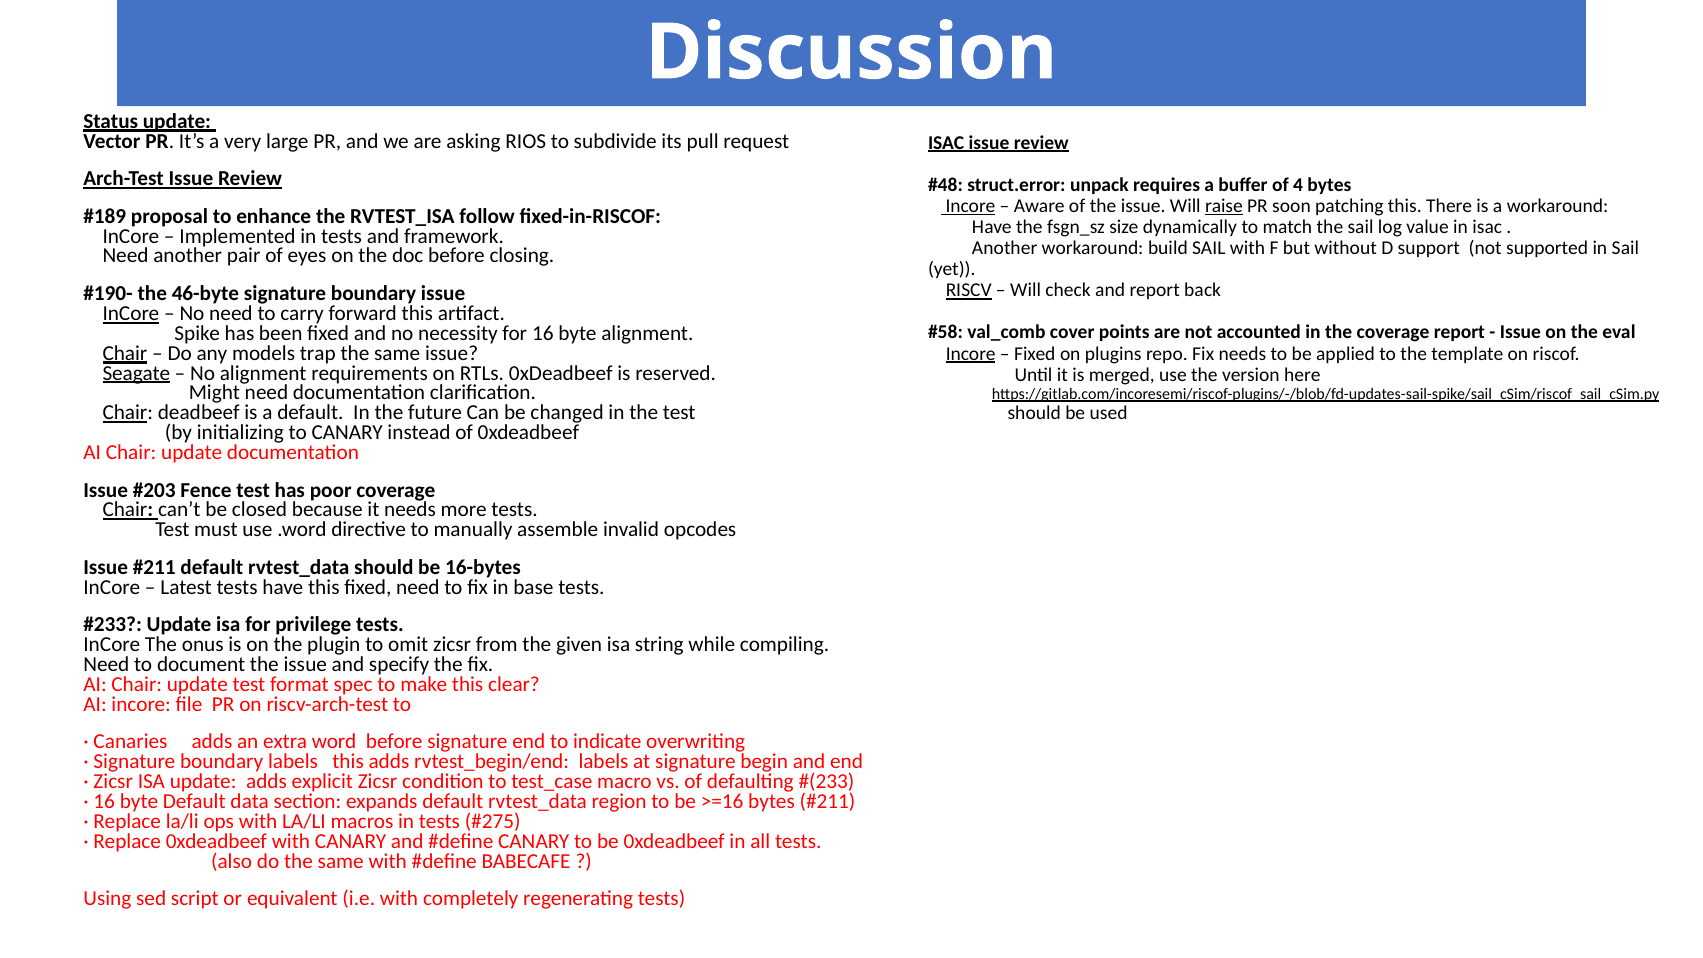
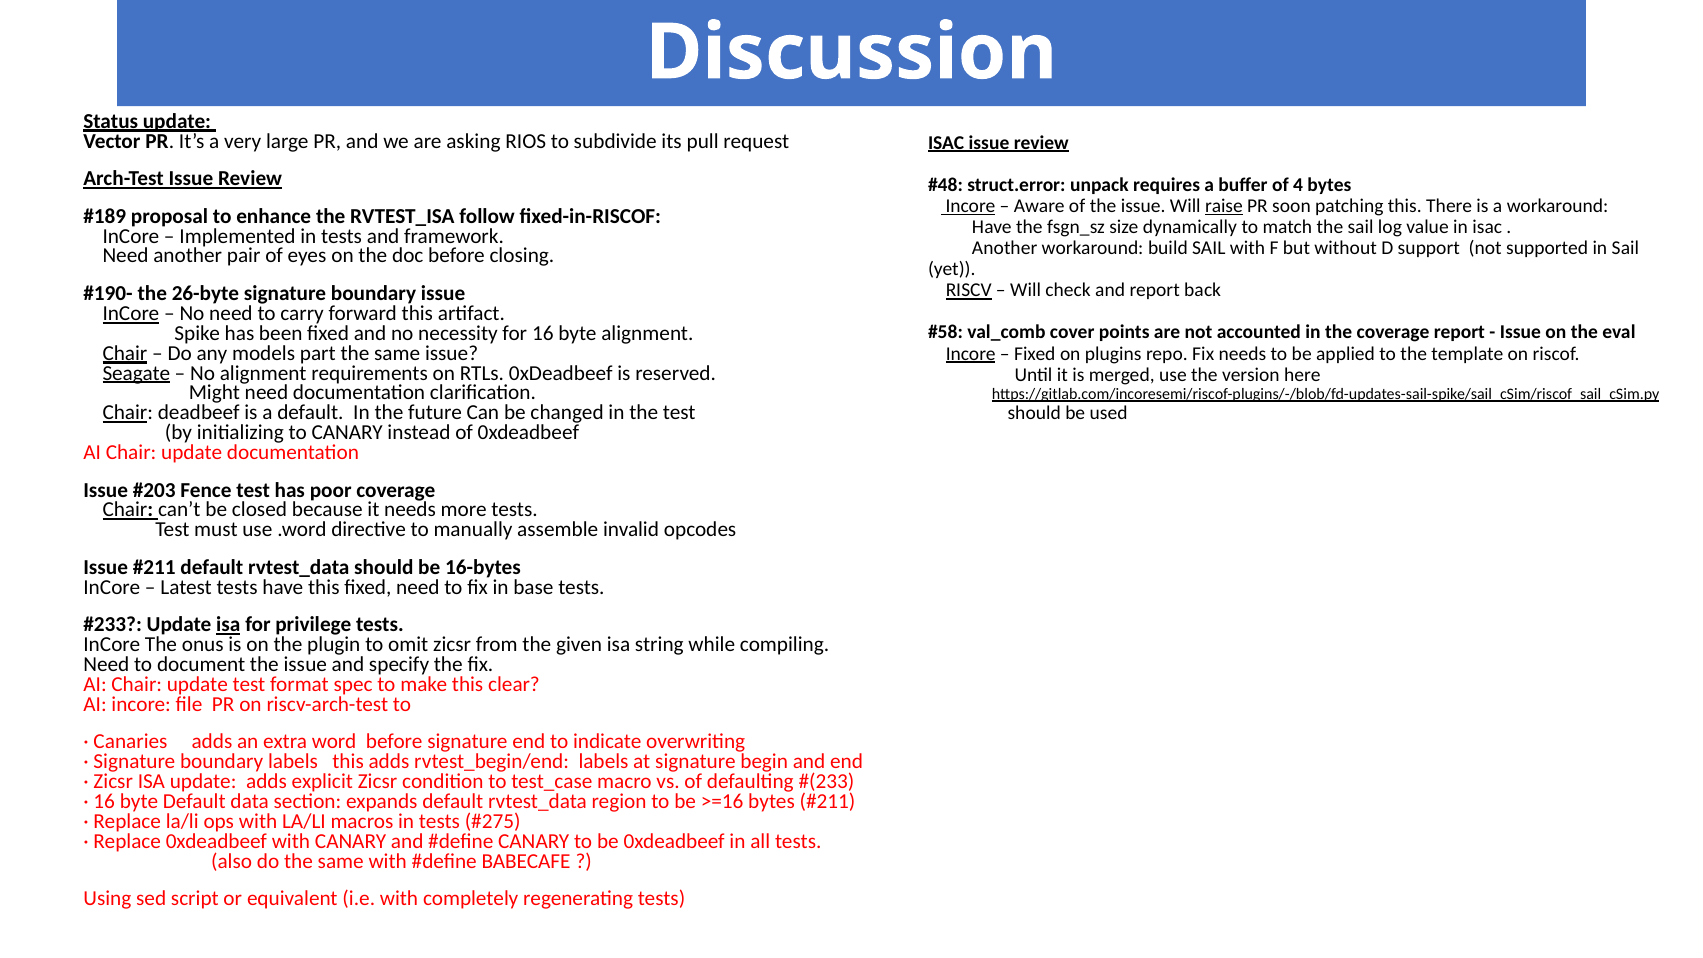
46-byte: 46-byte -> 26-byte (205, 294)
trap: trap -> part (318, 353)
isa underline: none -> present (228, 625)
